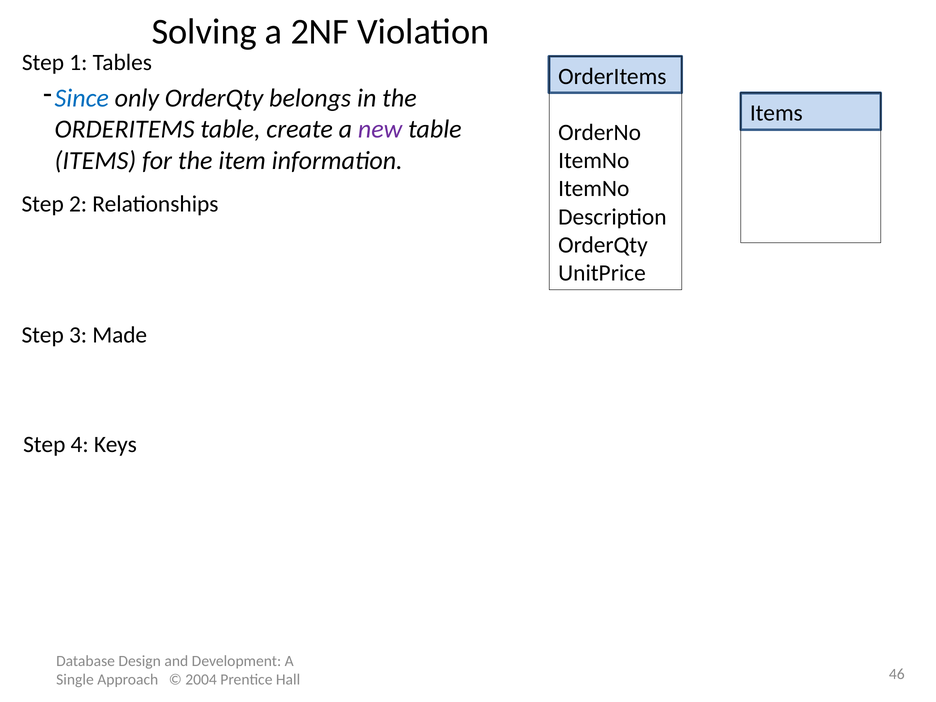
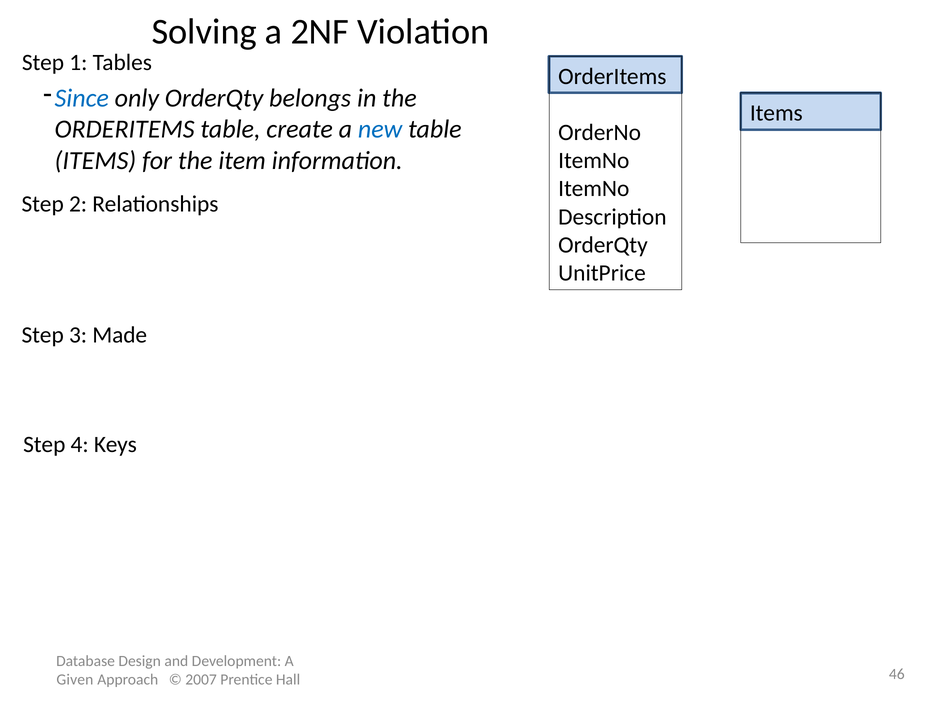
new colour: purple -> blue (380, 129)
Single: Single -> Given (75, 680)
2004: 2004 -> 2007 (201, 680)
